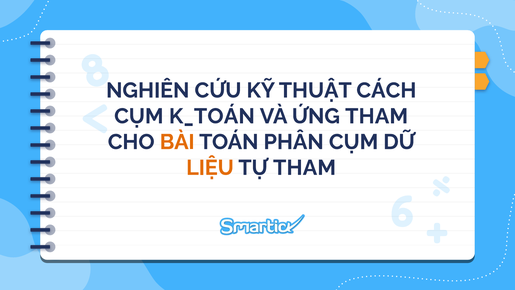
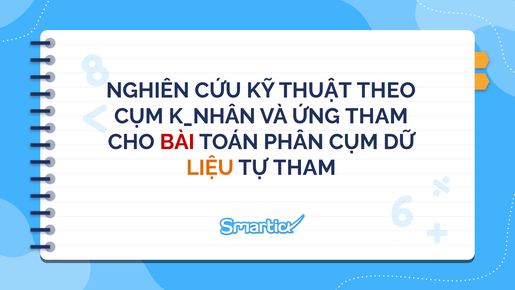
CÁCH: CÁCH -> THEO (386, 90)
K_TOÁN: K_TOÁN -> K_NHÂN (212, 116)
BÀI colour: orange -> red (177, 142)
